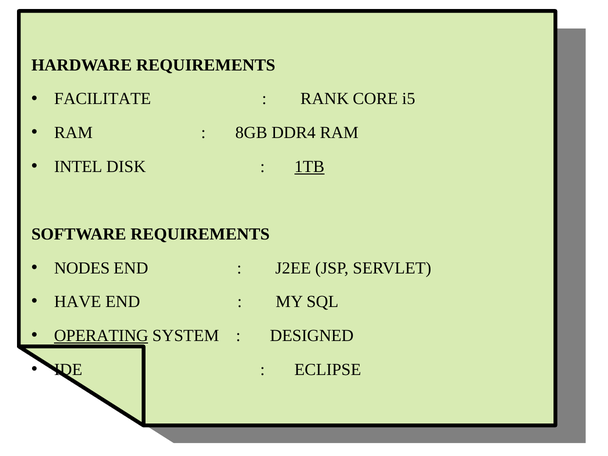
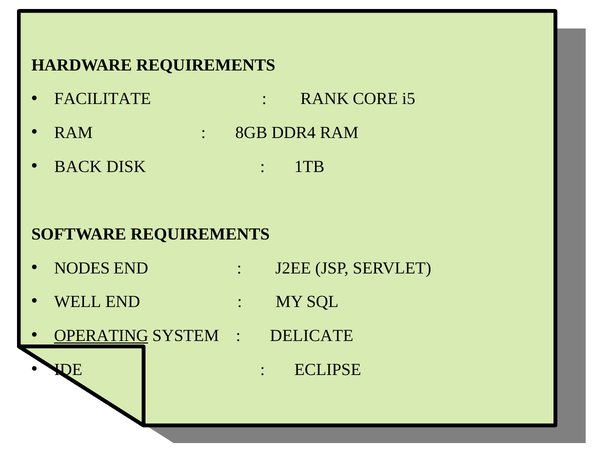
INTEL: INTEL -> BACK (78, 167)
1TB underline: present -> none (309, 167)
HAVE: HAVE -> WELL (78, 302)
DESIGNED: DESIGNED -> DELICATE (312, 336)
